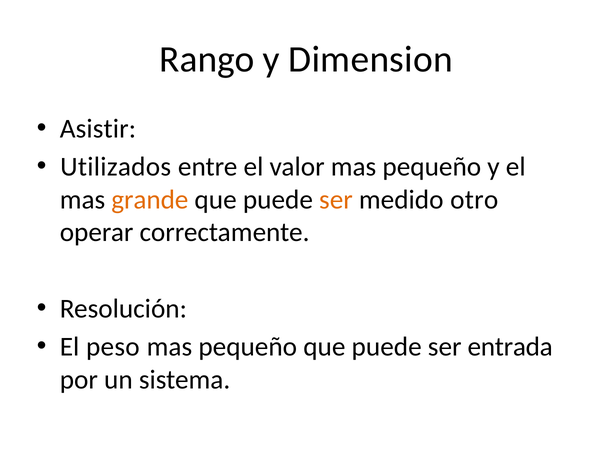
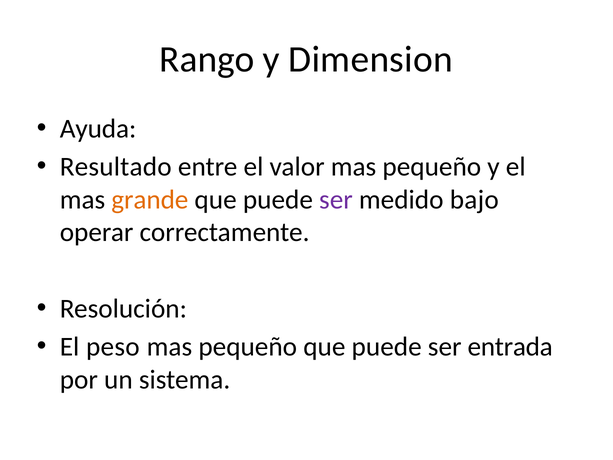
Asistir: Asistir -> Ayuda (98, 129)
Utilizados: Utilizados -> Resultado (116, 167)
ser colour: orange -> purple (336, 199)
otro: otro -> bajo (474, 199)
